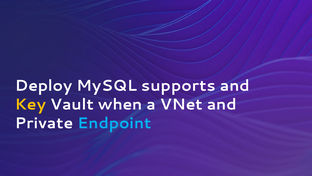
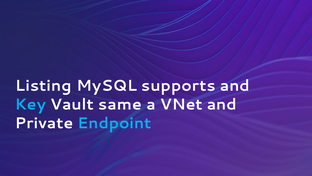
Deploy: Deploy -> Listing (43, 85)
Key colour: yellow -> light blue (30, 104)
when: when -> same (120, 104)
